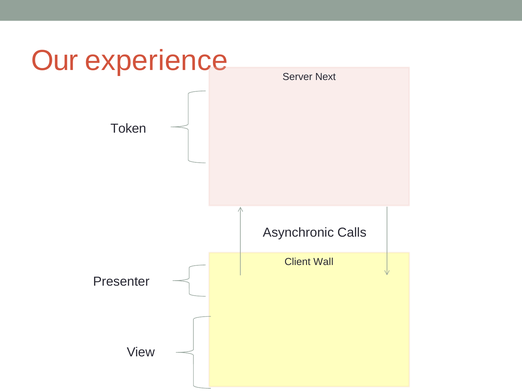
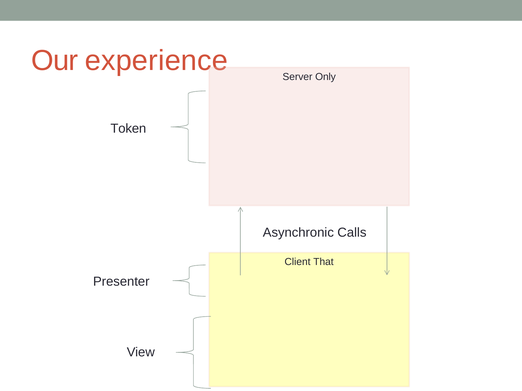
Next: Next -> Only (326, 77)
Wall: Wall -> That (323, 262)
